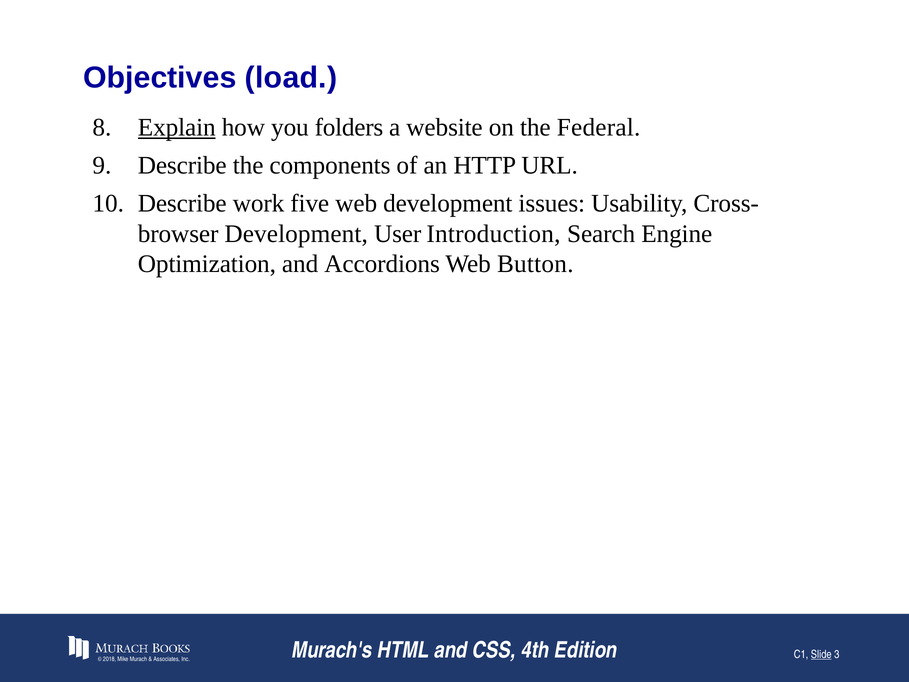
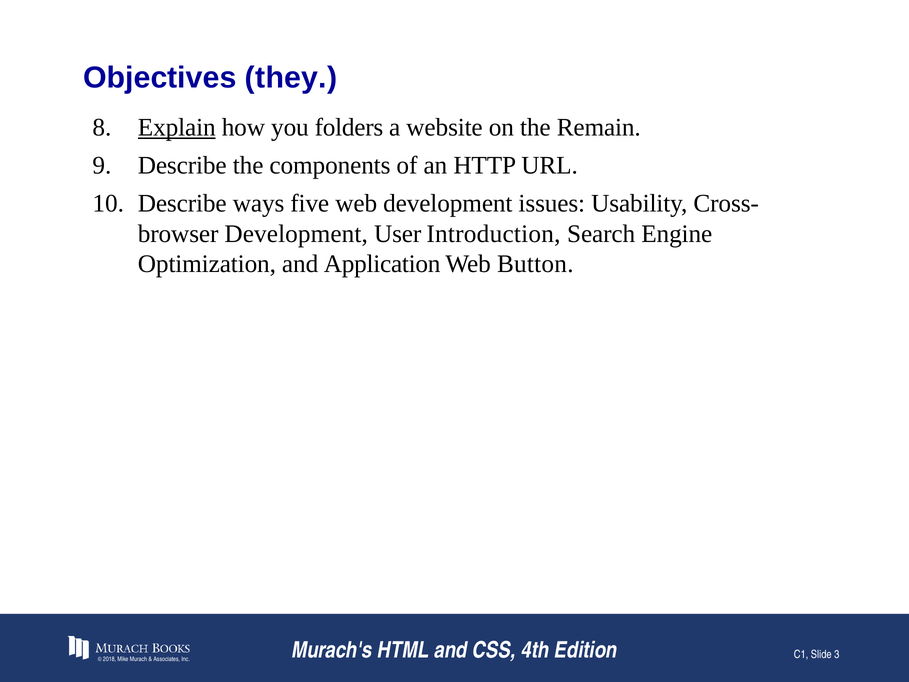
load: load -> they (291, 78)
Federal: Federal -> Remain (599, 128)
work: work -> ways (259, 203)
Accordions: Accordions -> Application (382, 264)
Slide underline: present -> none (821, 654)
